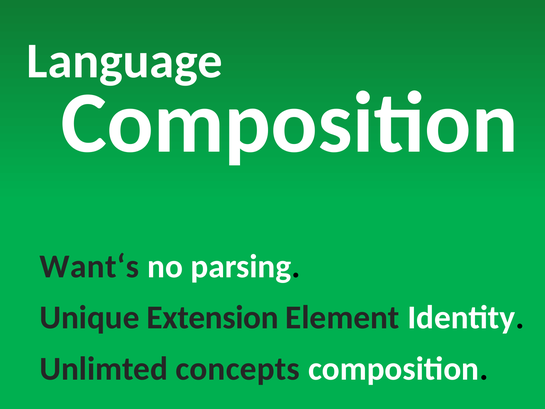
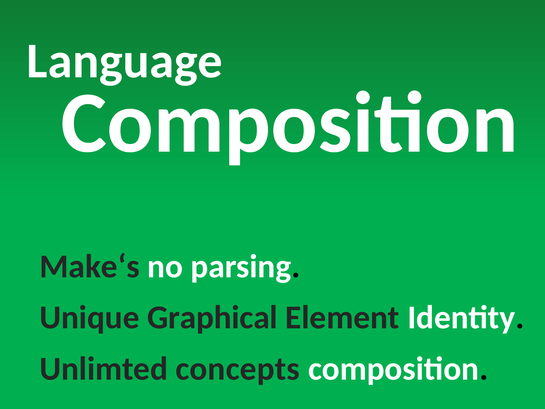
Want‘s: Want‘s -> Make‘s (90, 266)
Extension: Extension -> Graphical (212, 317)
